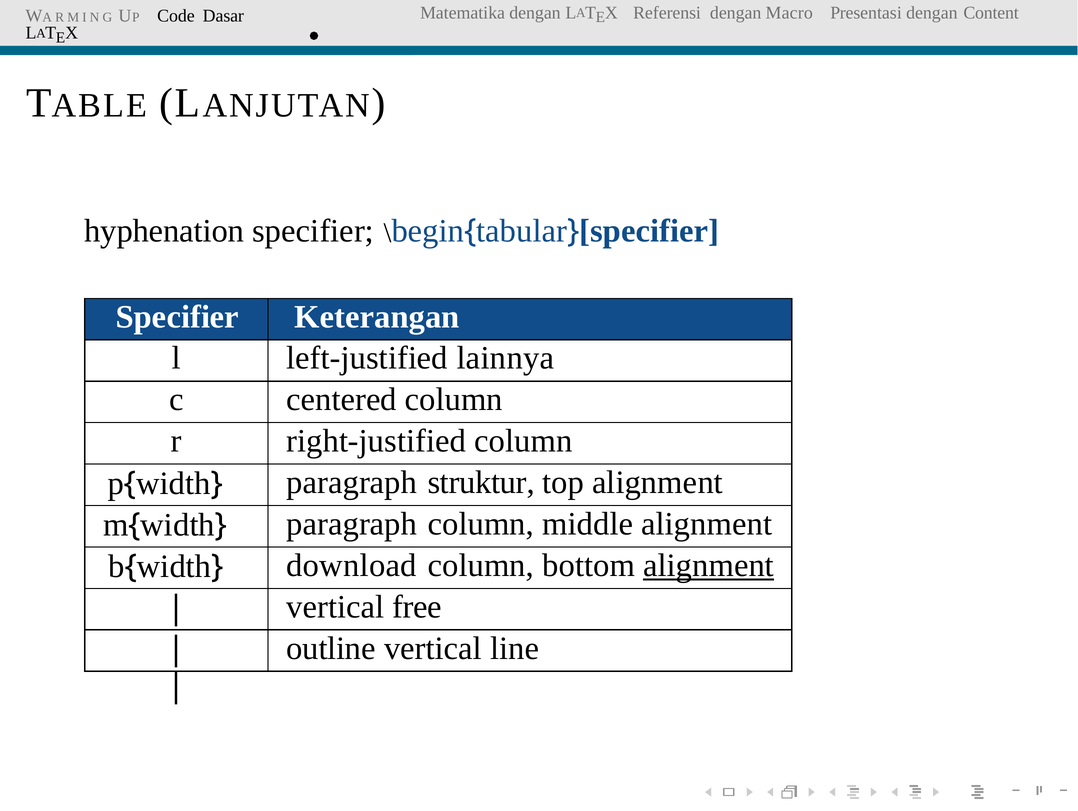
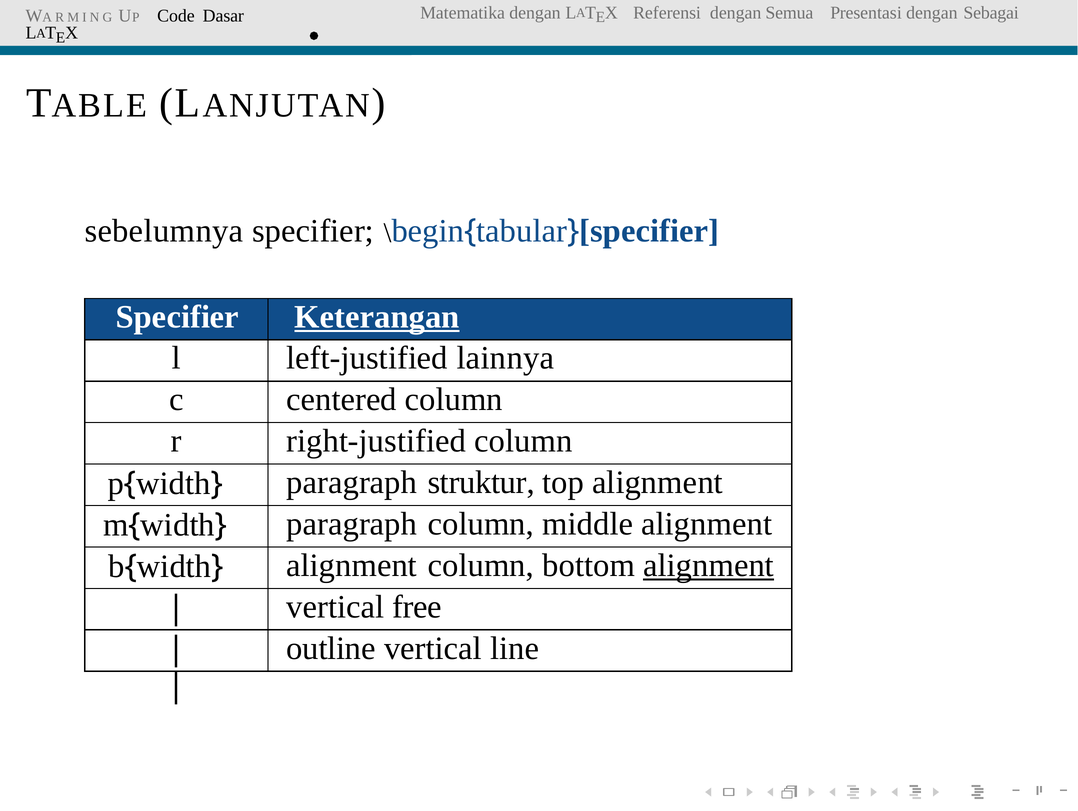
Macro: Macro -> Semua (789, 13)
Content: Content -> Sebagai (991, 13)
hyphenation: hyphenation -> sebelumnya (164, 231)
Keterangan underline: none -> present (377, 317)
b{width download: download -> alignment (352, 565)
